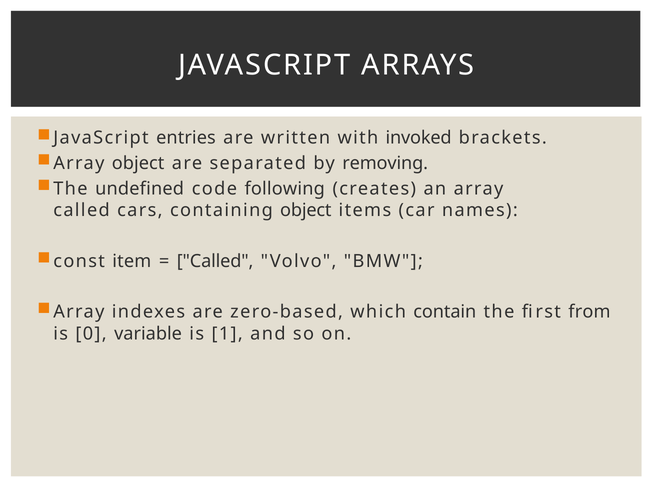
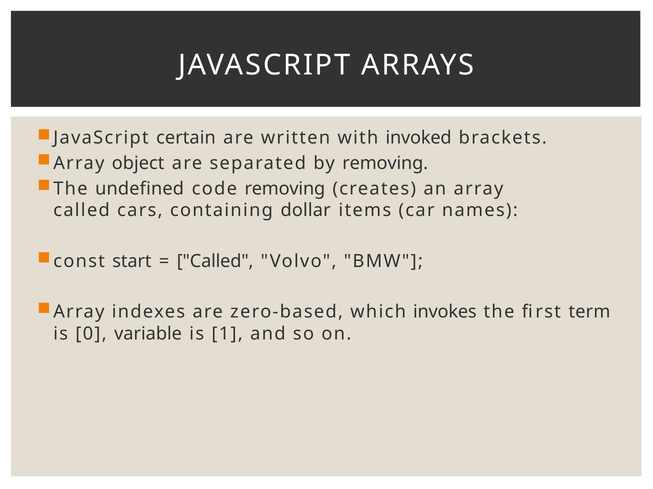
entries: entries -> certain (186, 138)
code following: following -> removing (285, 189)
containing object: object -> dollar (306, 211)
item: item -> start (132, 262)
contain: contain -> invokes (445, 312)
from: from -> term (589, 312)
